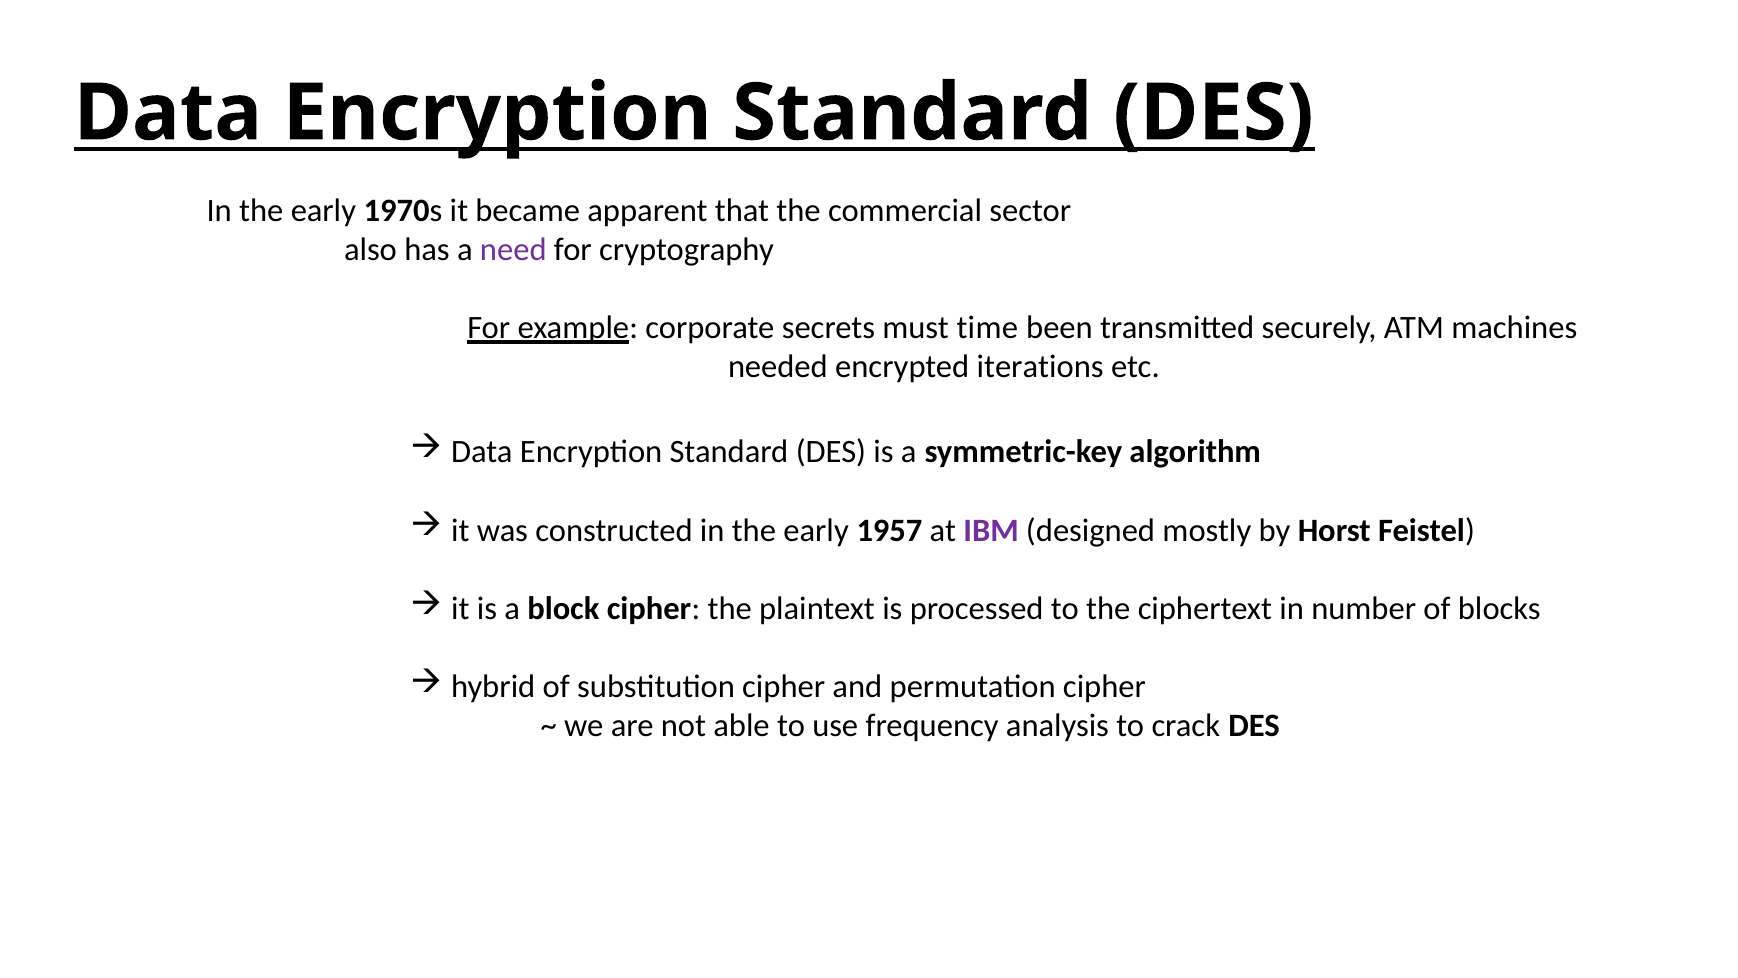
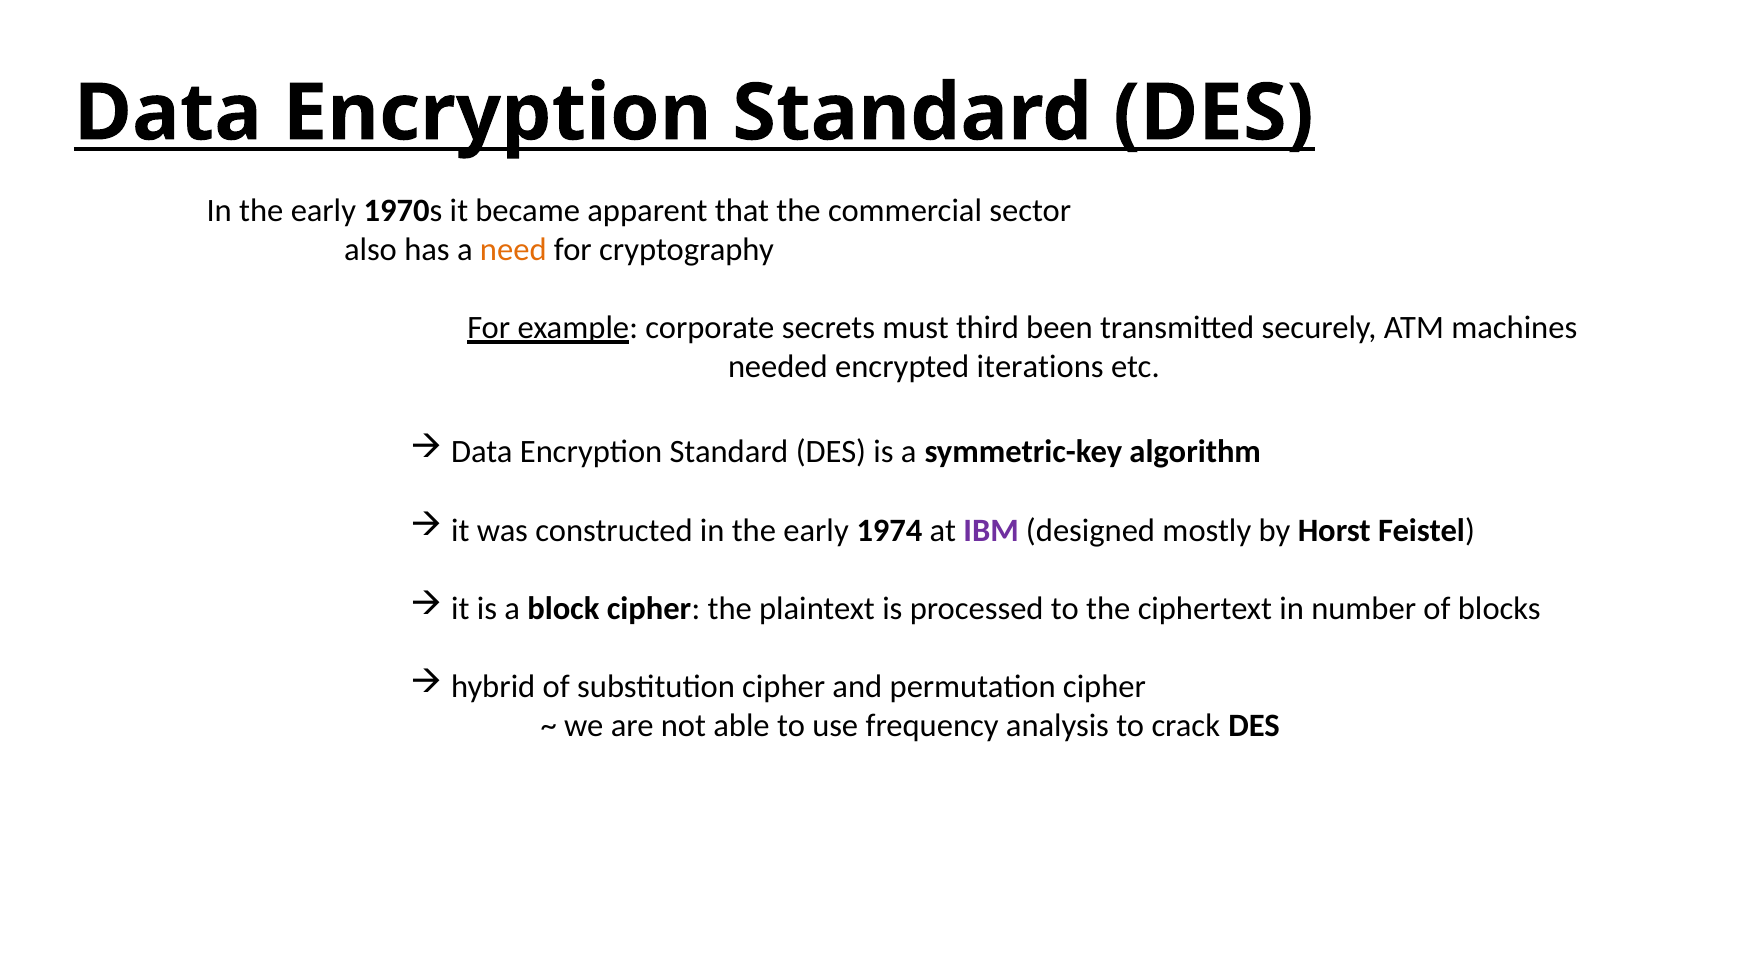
need colour: purple -> orange (513, 249)
time: time -> third (988, 328)
1957: 1957 -> 1974 (889, 530)
